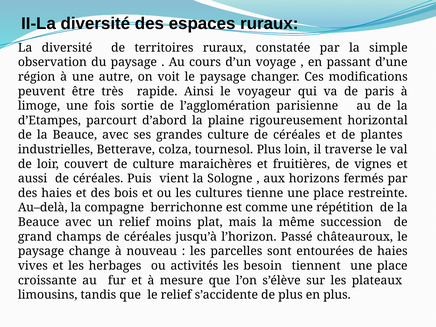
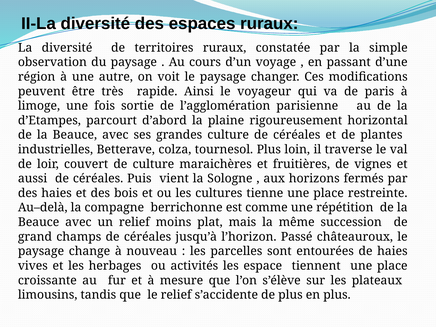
besoin: besoin -> espace (263, 266)
